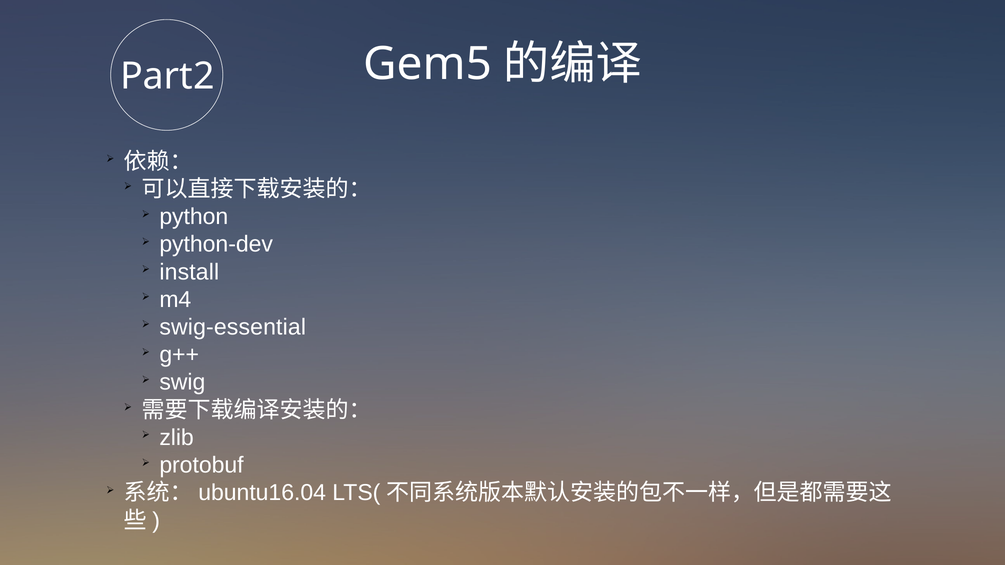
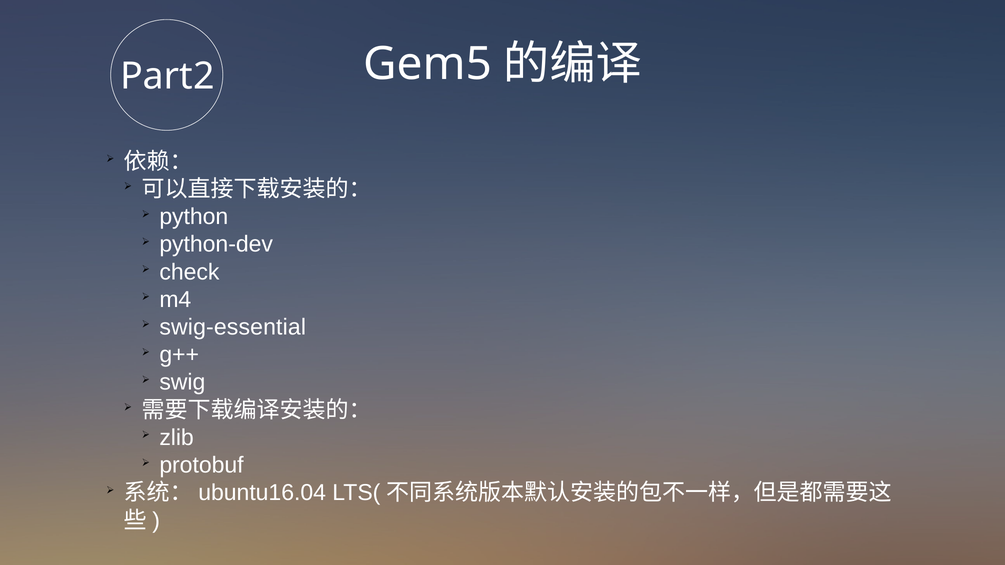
install: install -> check (189, 272)
